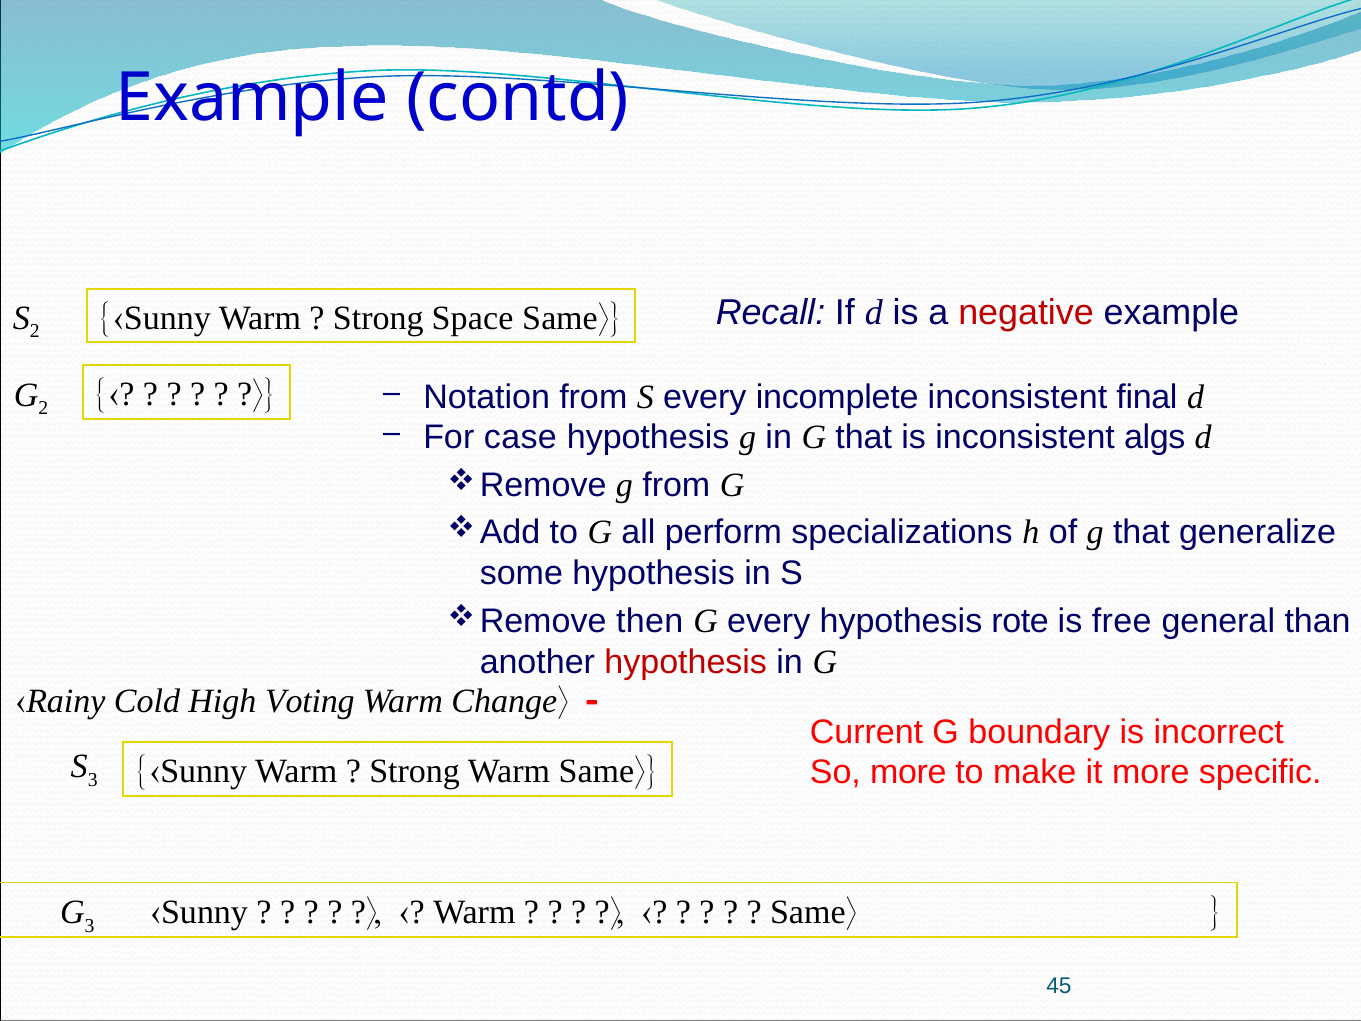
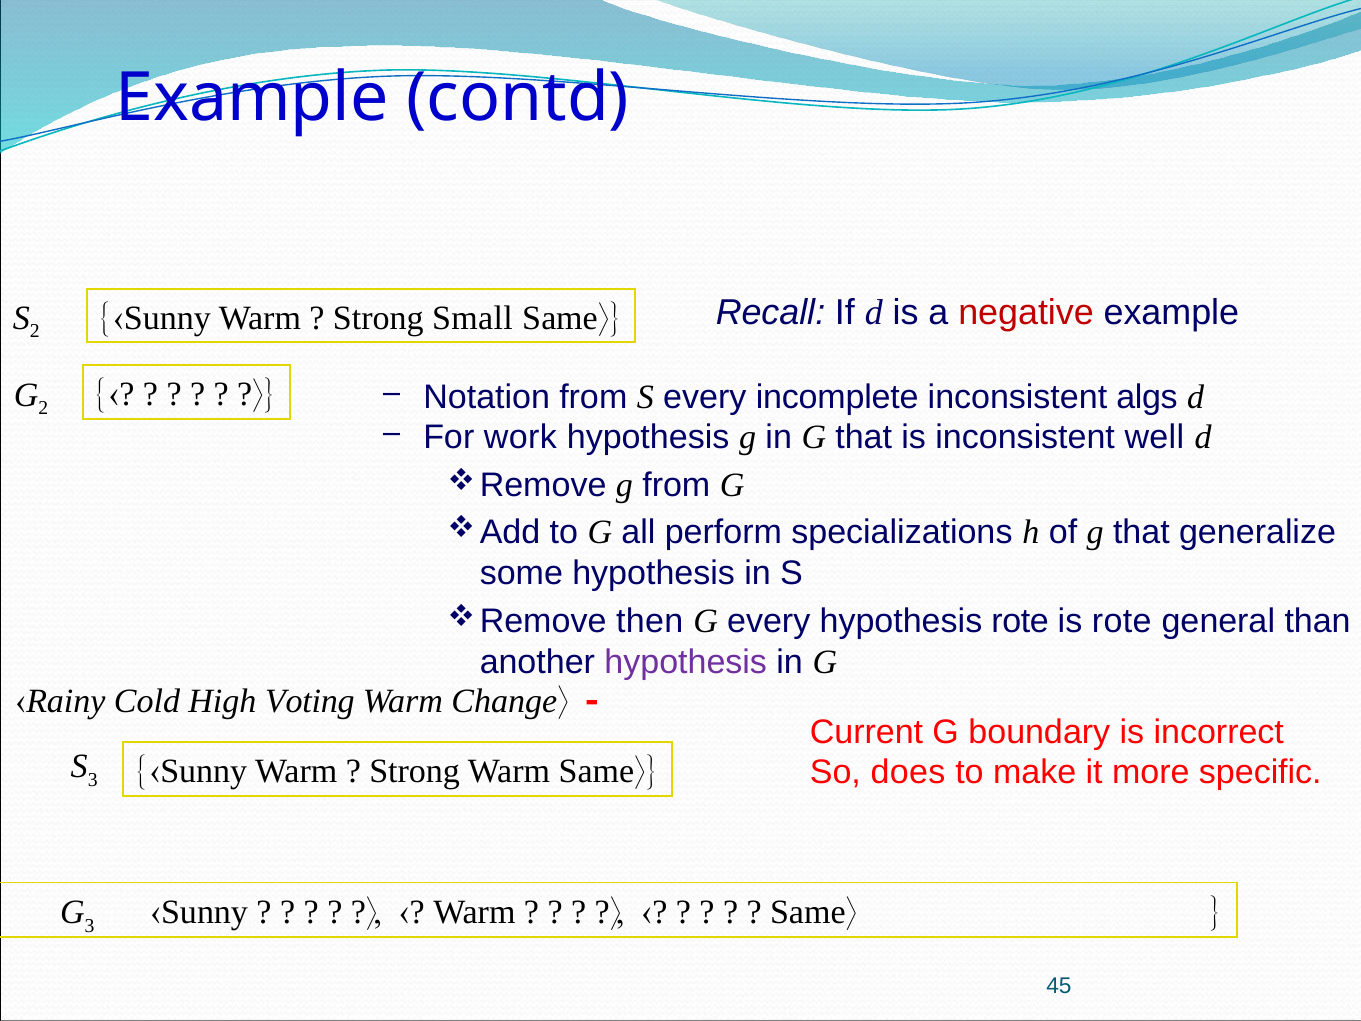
Space: Space -> Small (472, 318)
final: final -> algs (1147, 397)
case: case -> work (520, 437)
algs: algs -> well (1154, 437)
is free: free -> rote (1122, 621)
hypothesis colour: red -> purple (686, 662)
So more: more -> does (908, 773)
